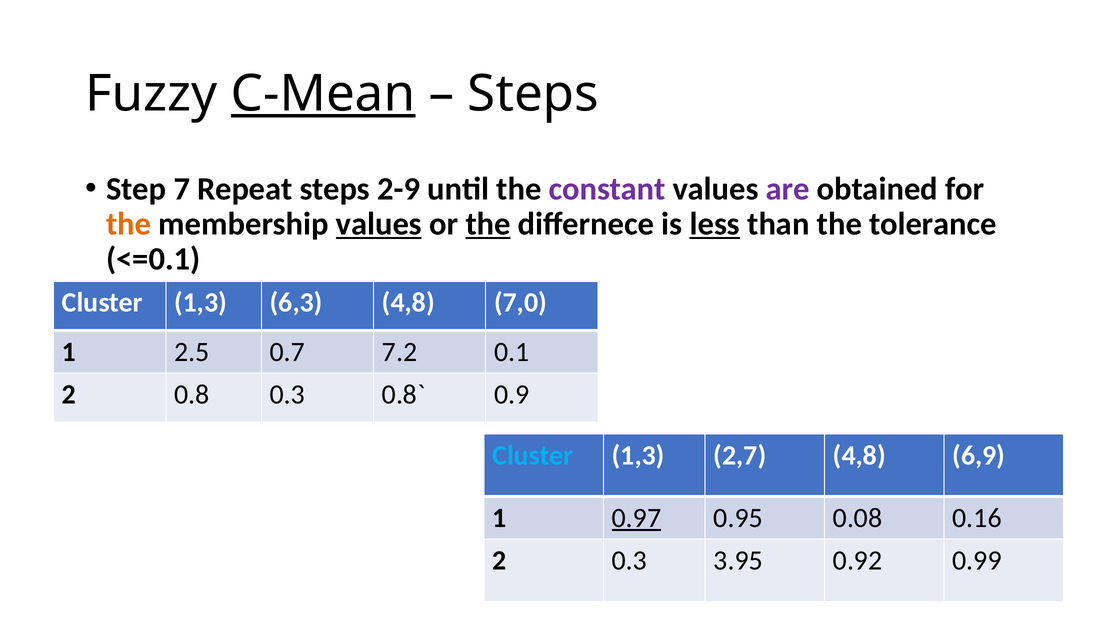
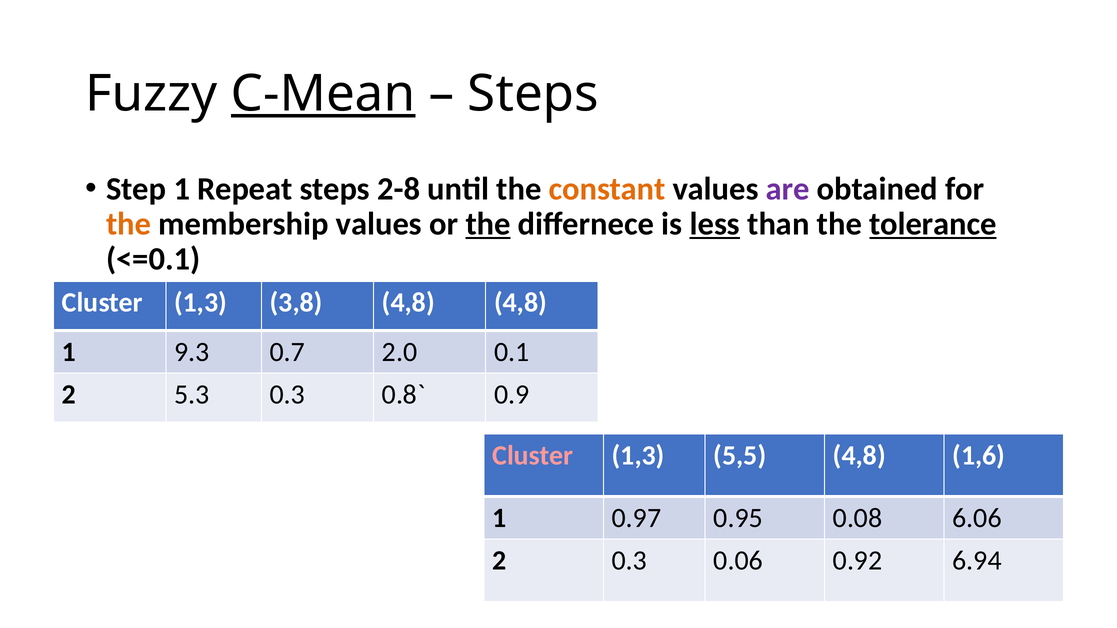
Step 7: 7 -> 1 (182, 189)
2-9: 2-9 -> 2-8 (399, 189)
constant colour: purple -> orange (607, 189)
values underline: present -> none (379, 224)
tolerance underline: none -> present (933, 224)
6,3: 6,3 -> 3,8 (296, 303)
4,8 7,0: 7,0 -> 4,8 (521, 303)
2.5: 2.5 -> 9.3 (192, 352)
7.2: 7.2 -> 2.0 (400, 352)
0.8: 0.8 -> 5.3 (192, 395)
Cluster colour: light blue -> pink (533, 456)
2,7: 2,7 -> 5,5 (740, 456)
6,9: 6,9 -> 1,6 (979, 456)
0.97 underline: present -> none (637, 518)
0.16: 0.16 -> 6.06 (977, 518)
3.95: 3.95 -> 0.06 (738, 561)
0.99: 0.99 -> 6.94 (977, 561)
